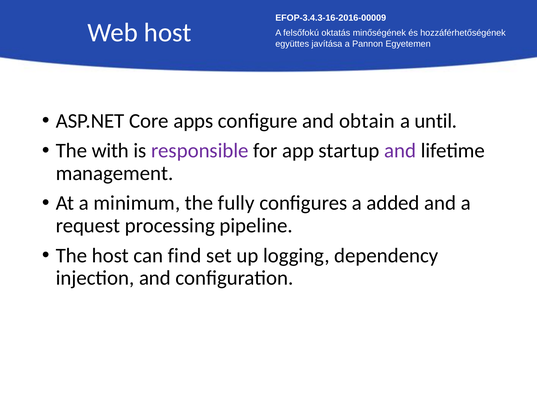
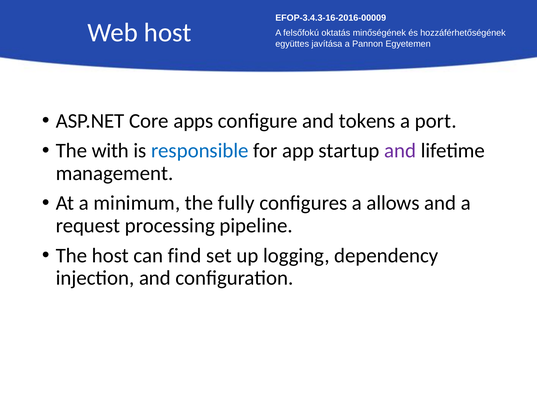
obtain: obtain -> tokens (367, 121)
until: until -> port (436, 121)
responsible colour: purple -> blue (200, 151)
added: added -> allows (393, 203)
